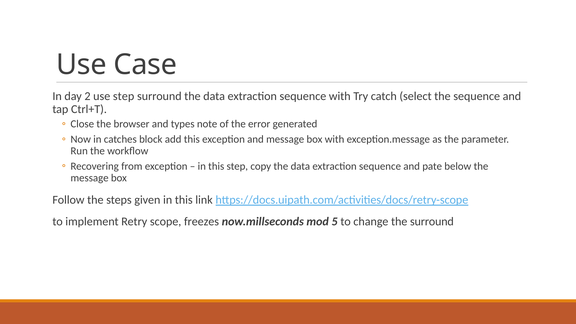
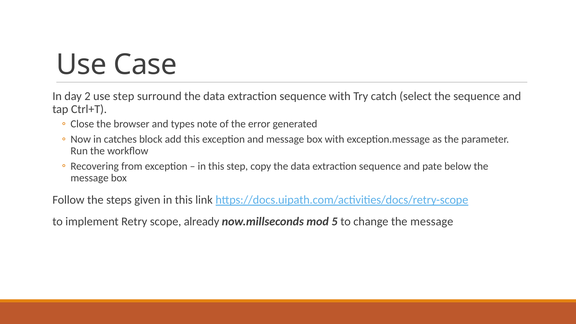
freezes: freezes -> already (202, 221)
change the surround: surround -> message (432, 221)
